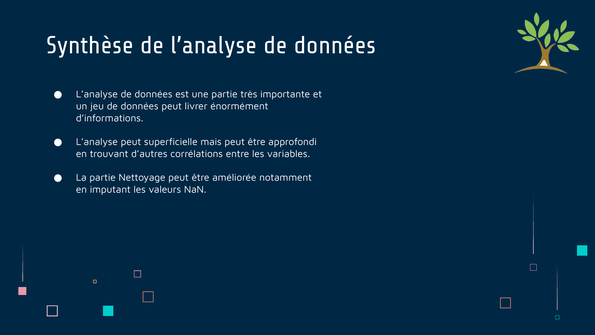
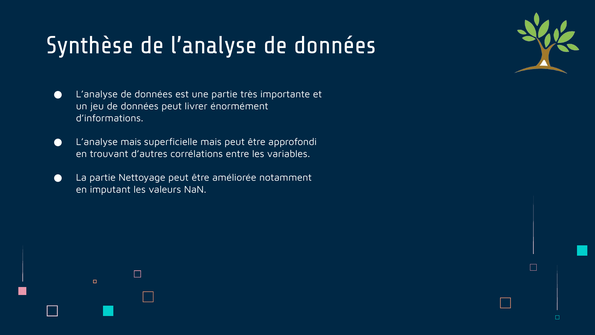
L’analyse peut: peut -> mais (131, 142)
